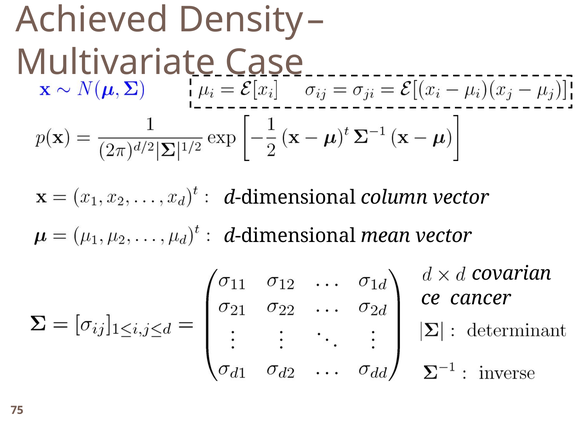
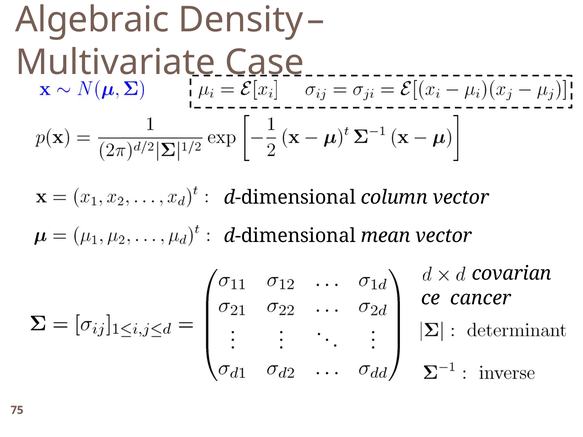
Achieved: Achieved -> Algebraic (92, 20)
